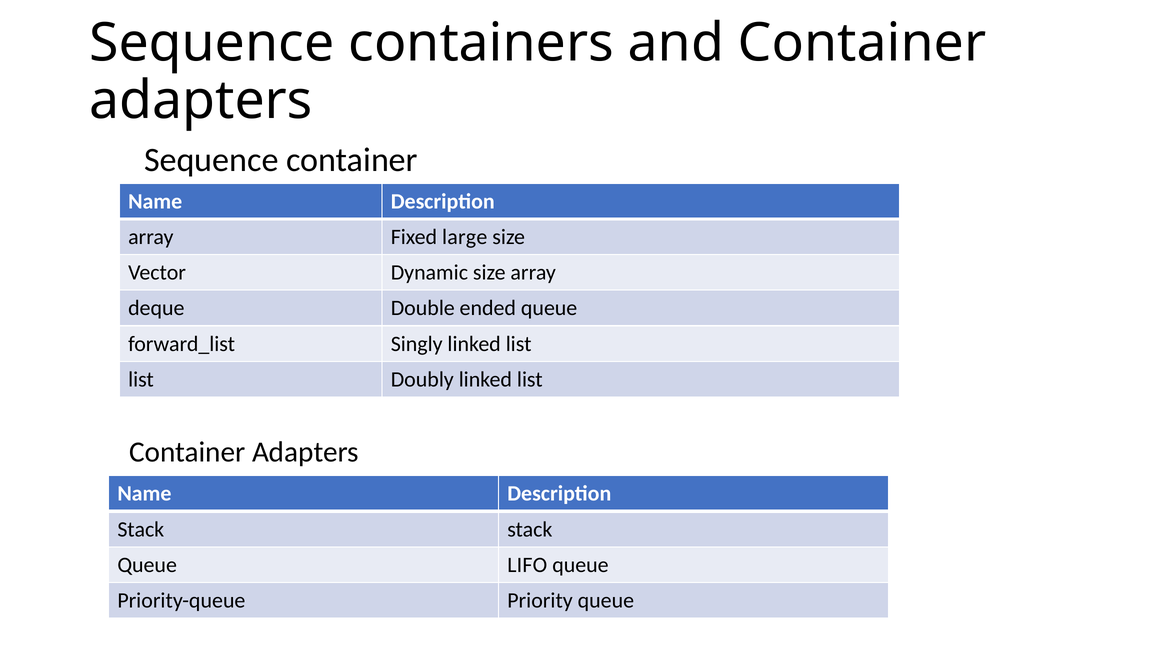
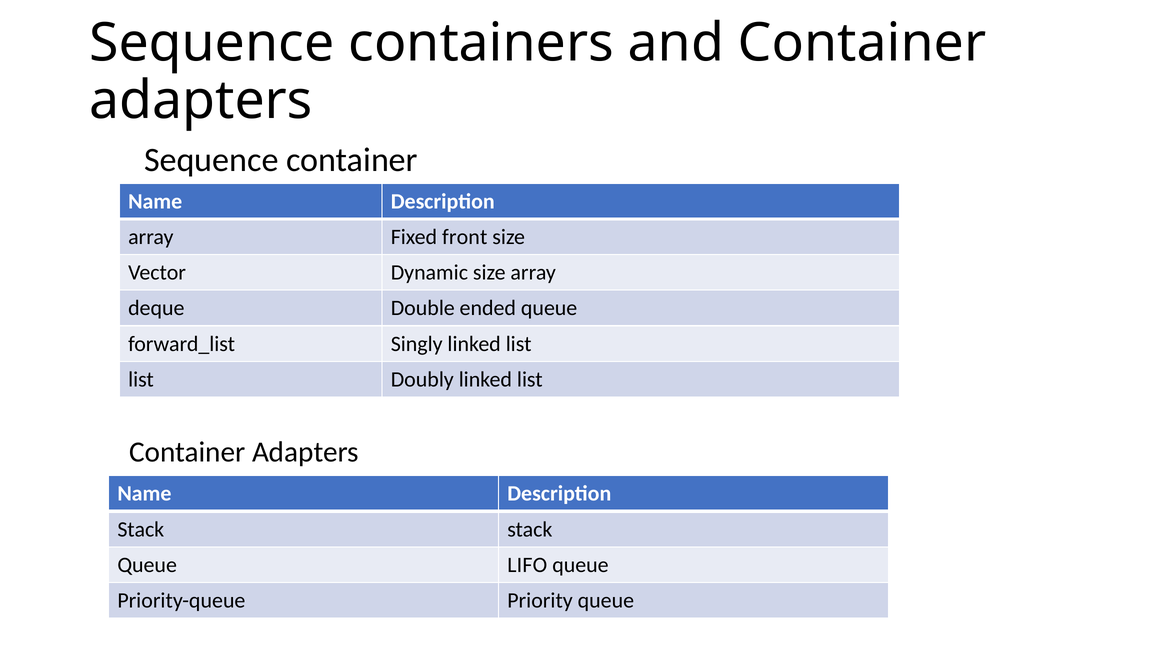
large: large -> front (465, 237)
